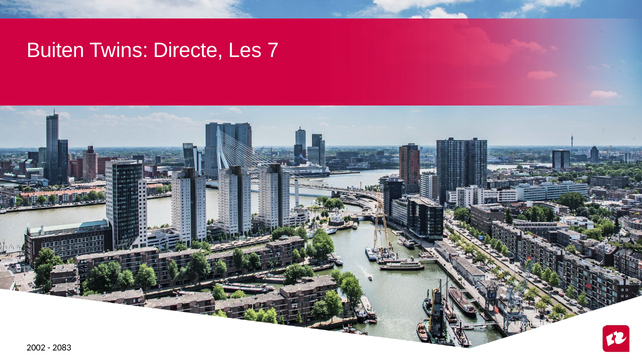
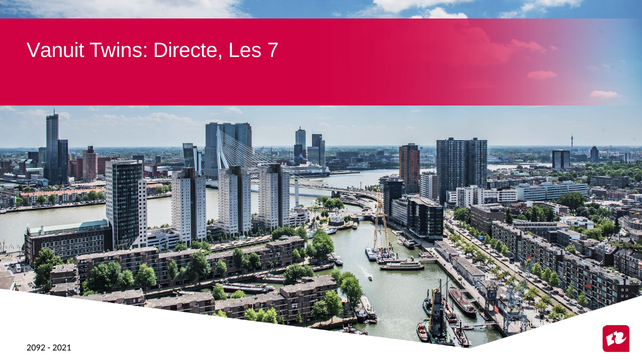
Buiten: Buiten -> Vanuit (55, 50)
2002: 2002 -> 2092 (36, 348)
2083: 2083 -> 2021 (62, 348)
